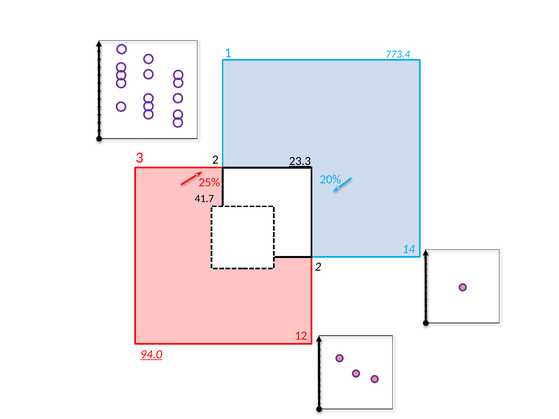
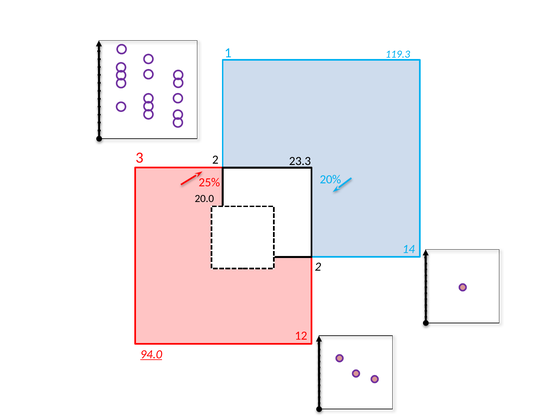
773.4: 773.4 -> 119.3 (398, 54)
23.3 underline: present -> none (300, 161)
41.7: 41.7 -> 20.0 (204, 199)
